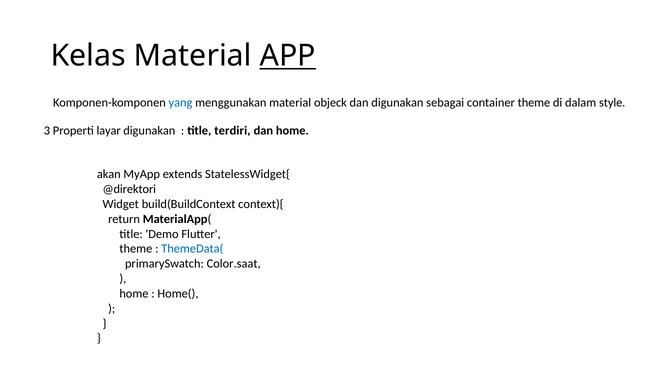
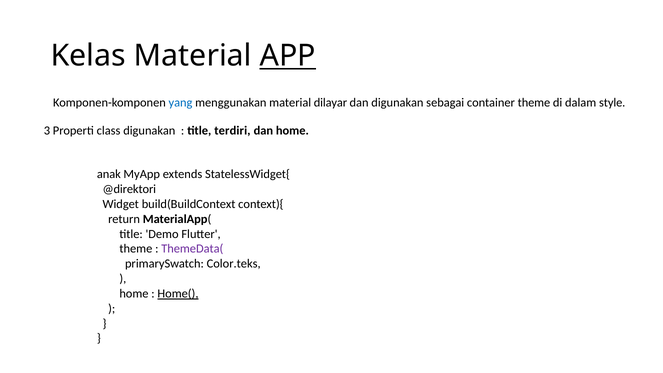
objeck: objeck -> dilayar (330, 103)
layar: layar -> class (109, 130)
akan: akan -> anak (109, 174)
ThemeData( colour: blue -> purple (192, 249)
Color.saat: Color.saat -> Color.teks (234, 264)
Home( underline: none -> present (178, 294)
